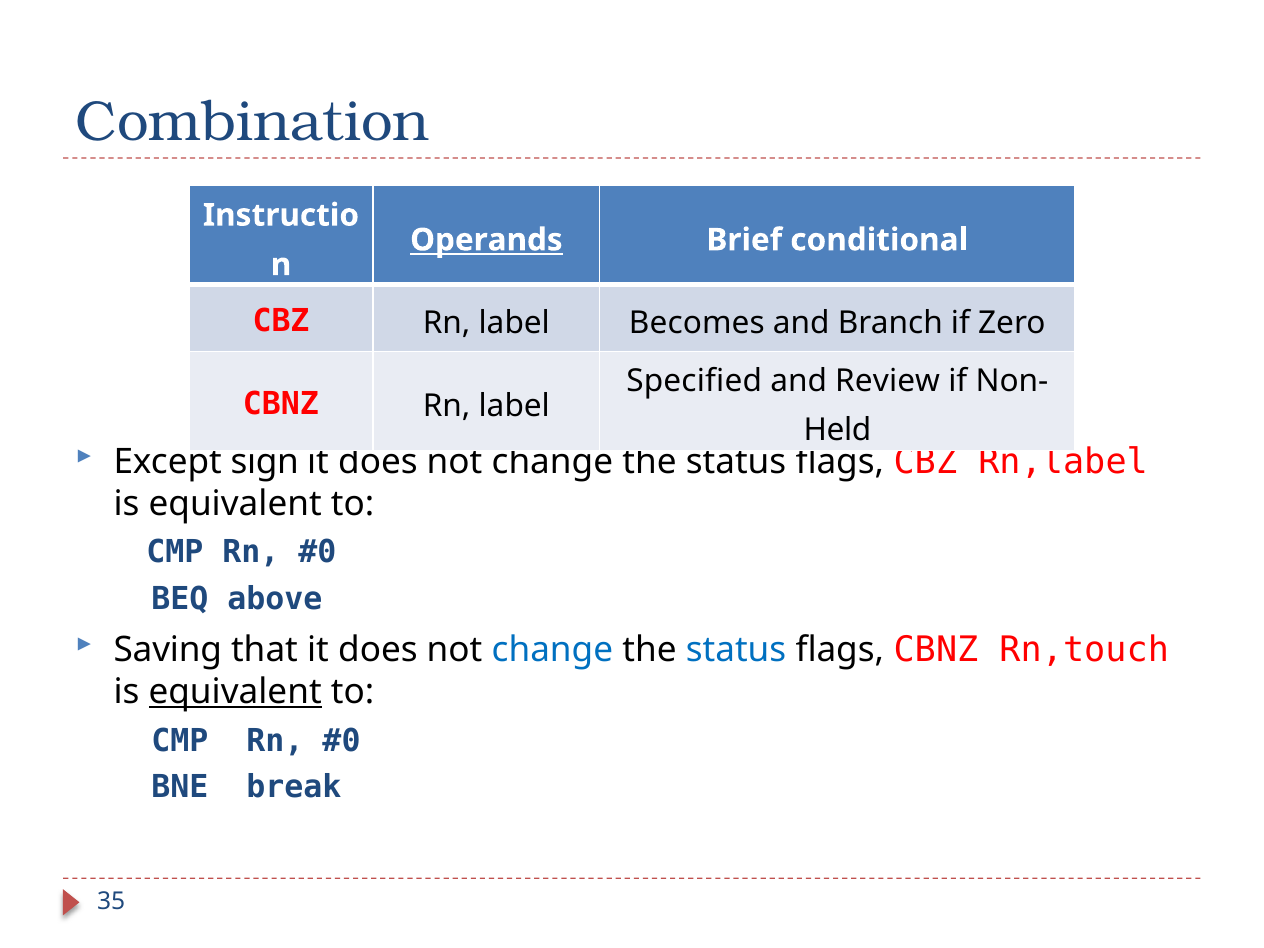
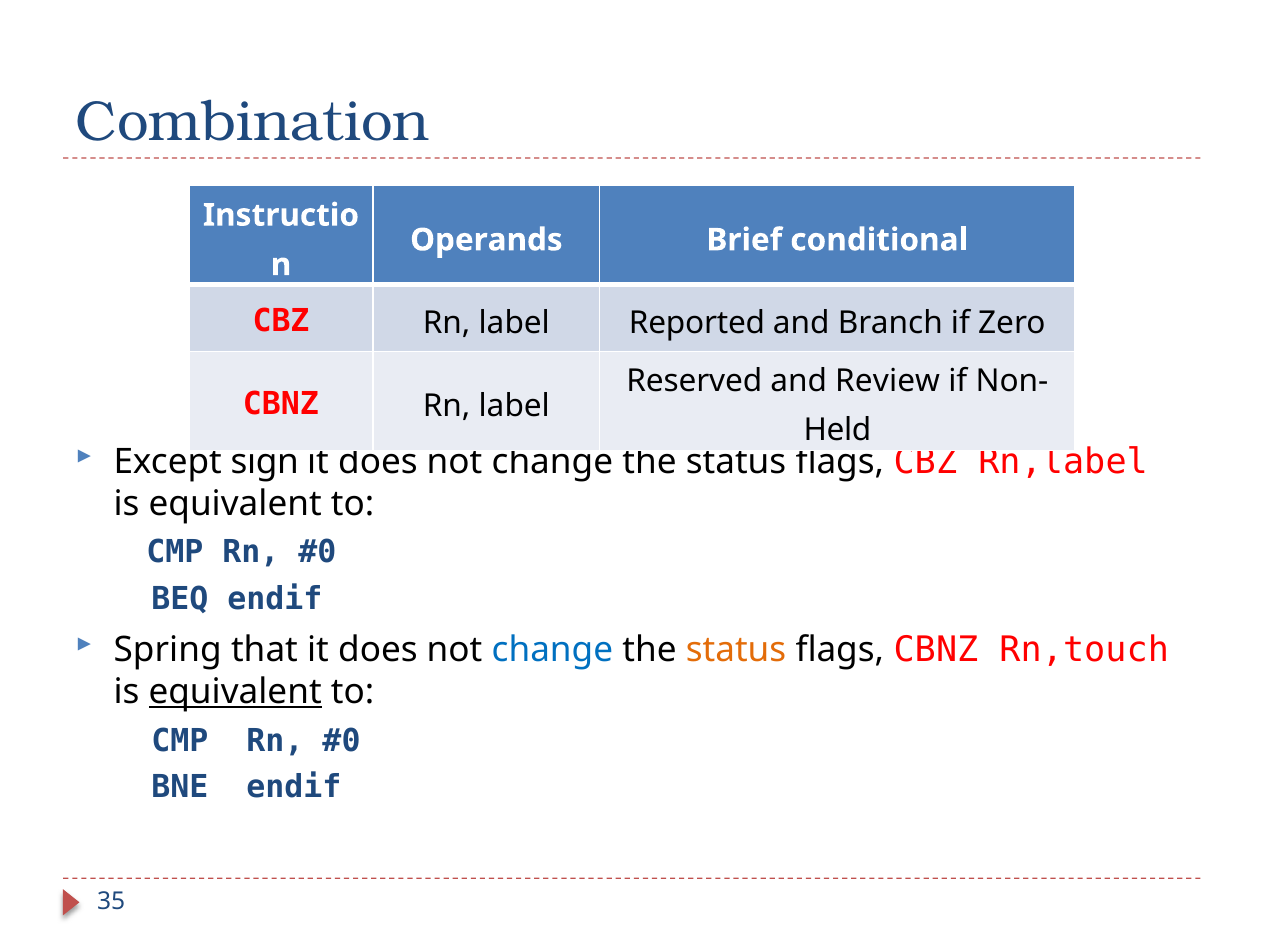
Operands underline: present -> none (486, 240)
Becomes: Becomes -> Reported (697, 323)
Specified: Specified -> Reserved (694, 381)
BEQ above: above -> endif (275, 599)
Saving: Saving -> Spring (168, 650)
status colour: blue -> orange (736, 650)
BNE break: break -> endif (294, 787)
